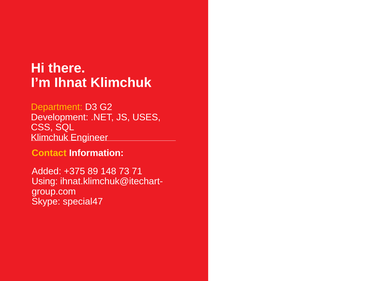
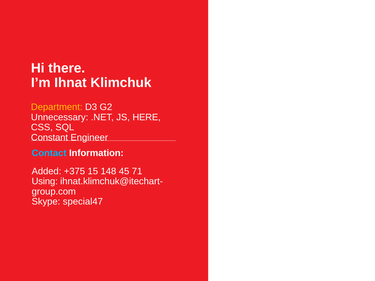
Development: Development -> Unnecessary (60, 117)
USES: USES -> HERE (147, 117)
Klimchuk: Klimchuk -> Constant (49, 138)
Contact colour: yellow -> light blue (49, 153)
89: 89 -> 15 (93, 171)
73: 73 -> 45 (124, 171)
